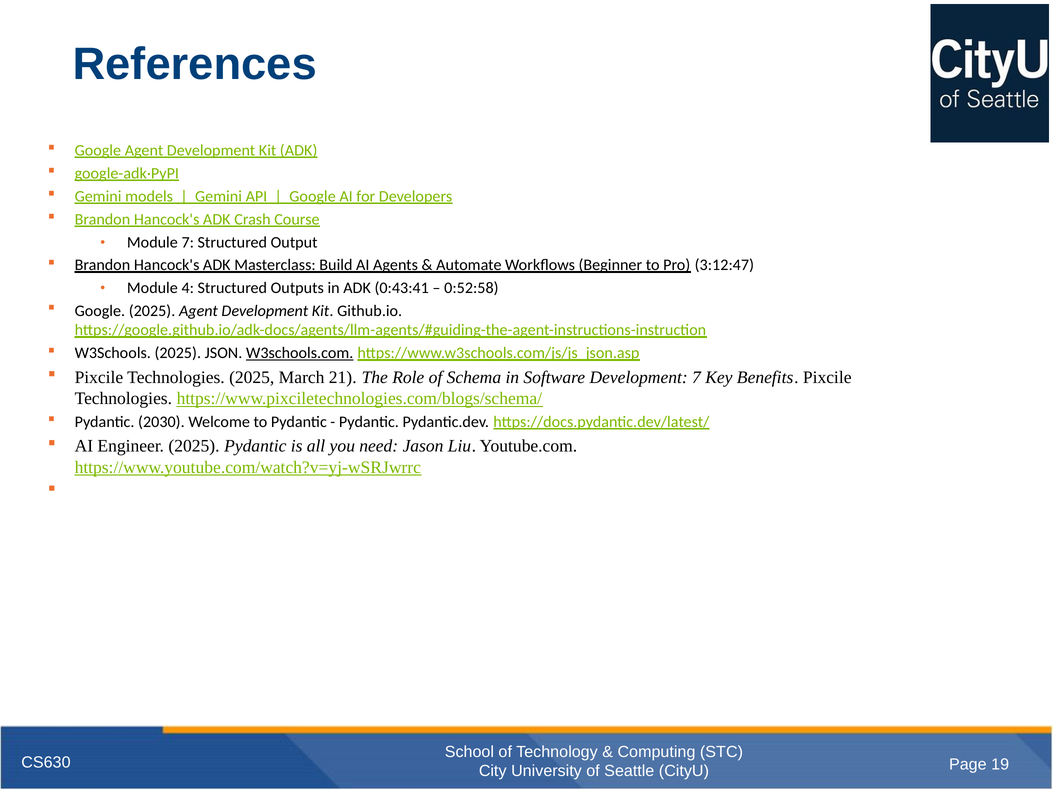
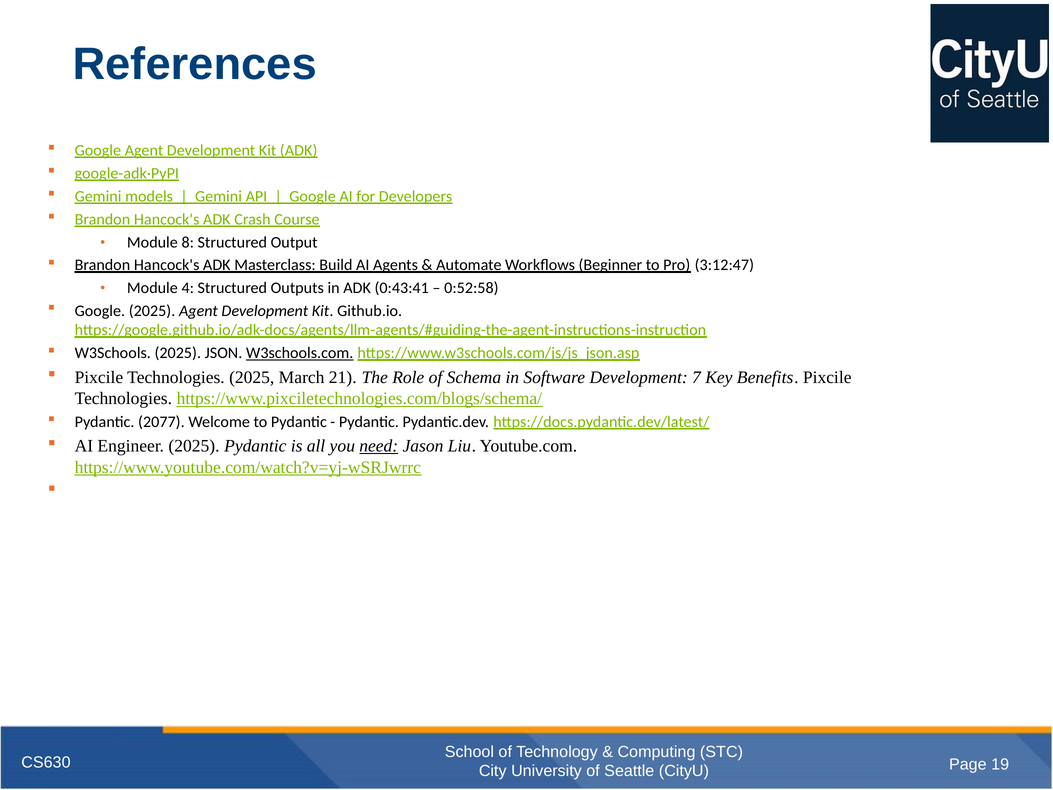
Module 7: 7 -> 8 (188, 242)
2030: 2030 -> 2077 (161, 422)
need underline: none -> present (379, 446)
